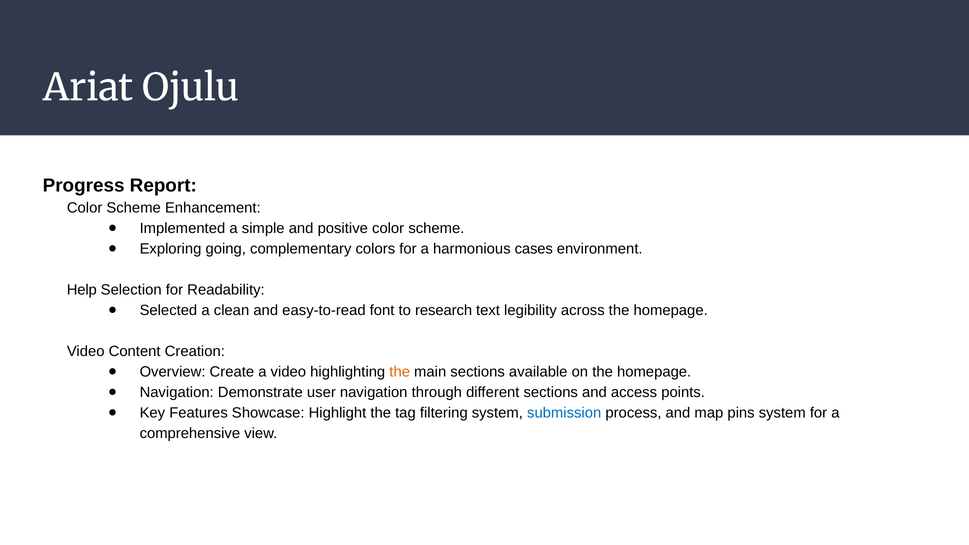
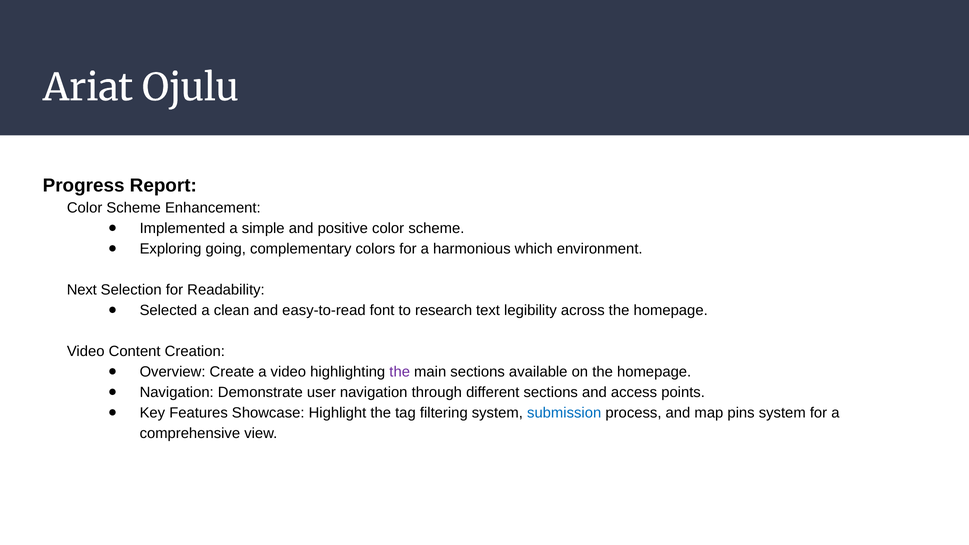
cases: cases -> which (534, 249)
Help: Help -> Next (82, 290)
the colour: orange -> purple (400, 372)
